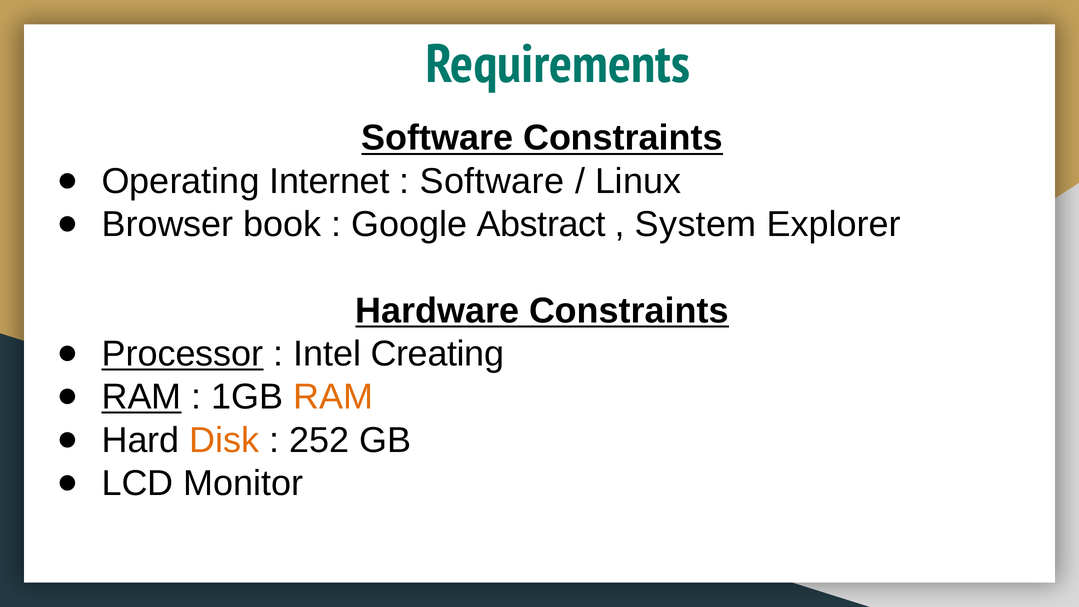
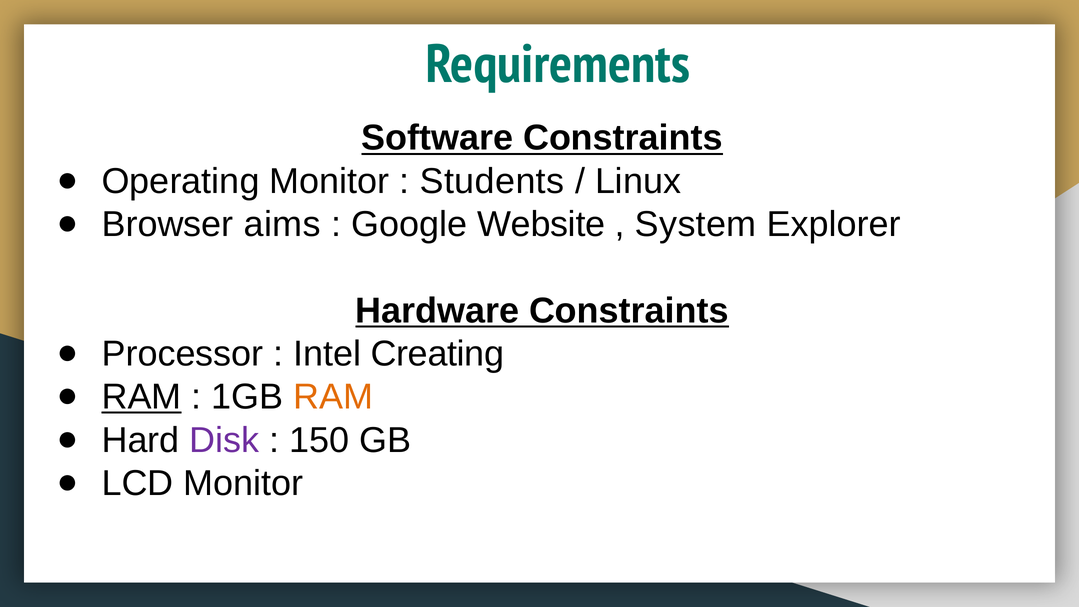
Operating Internet: Internet -> Monitor (329, 181)
Software: Software -> Students (492, 181)
book: book -> aims (282, 224)
Abstract: Abstract -> Website (541, 224)
Processor underline: present -> none (183, 354)
Disk colour: orange -> purple (224, 440)
252: 252 -> 150 (319, 440)
